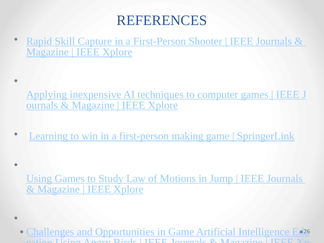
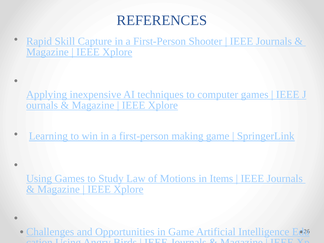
Jump: Jump -> Items (221, 178)
